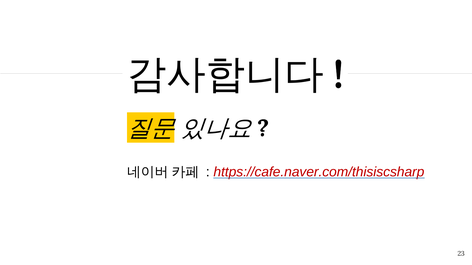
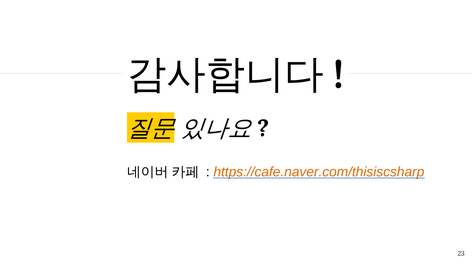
https://cafe.naver.com/thisiscsharp colour: red -> orange (319, 172)
